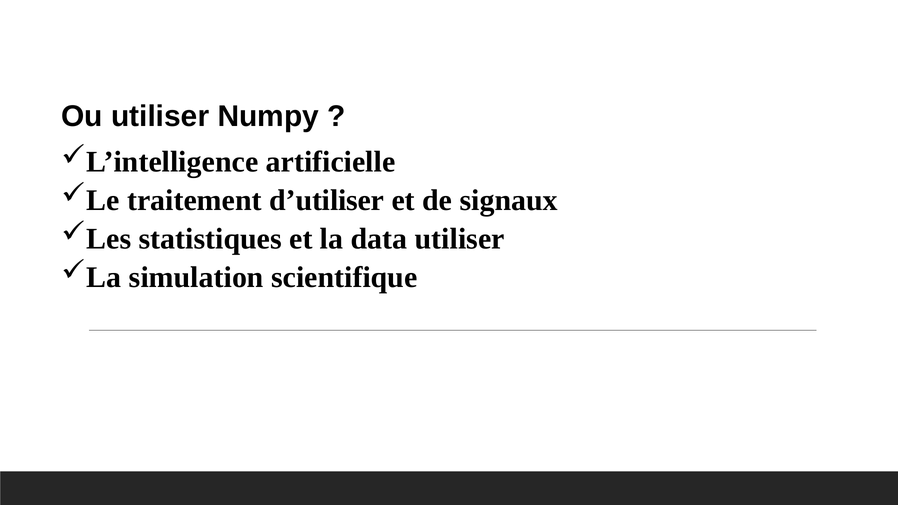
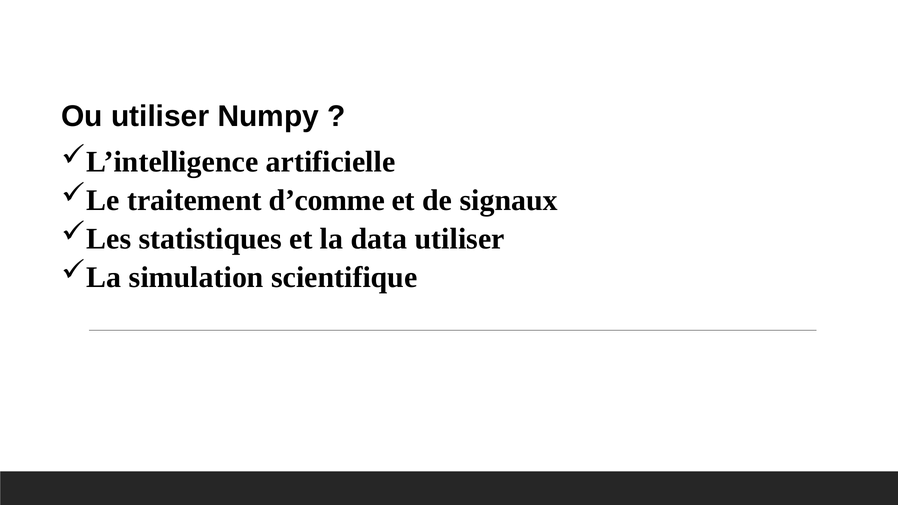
d’utiliser: d’utiliser -> d’comme (327, 200)
